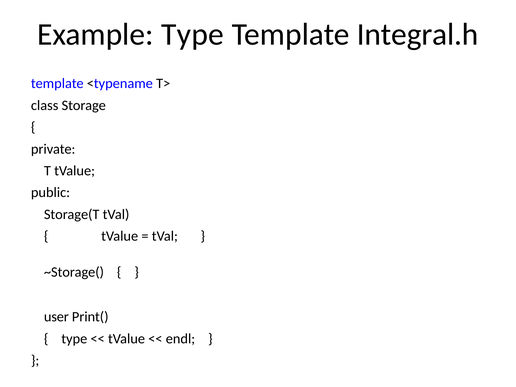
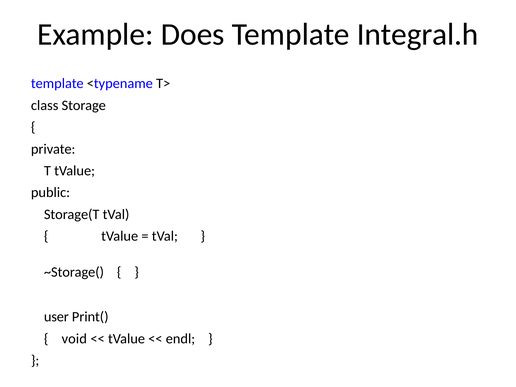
Example Type: Type -> Does (193, 34)
type: type -> void (74, 339)
